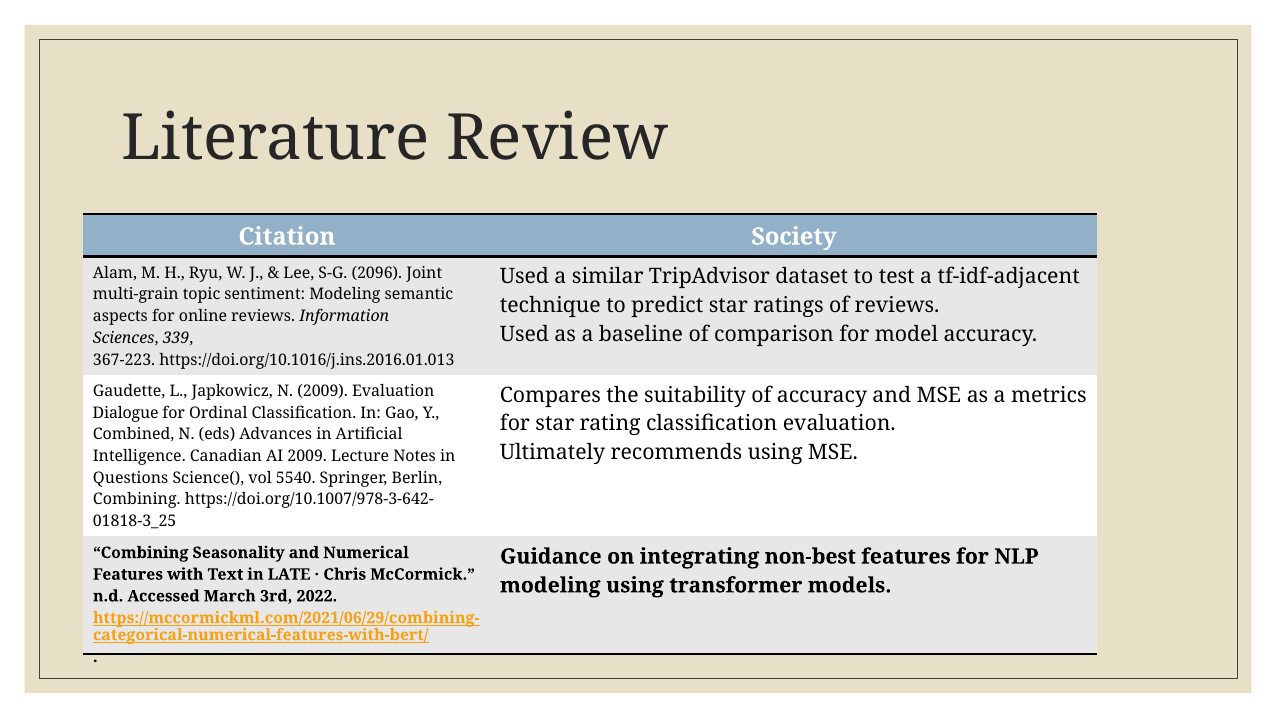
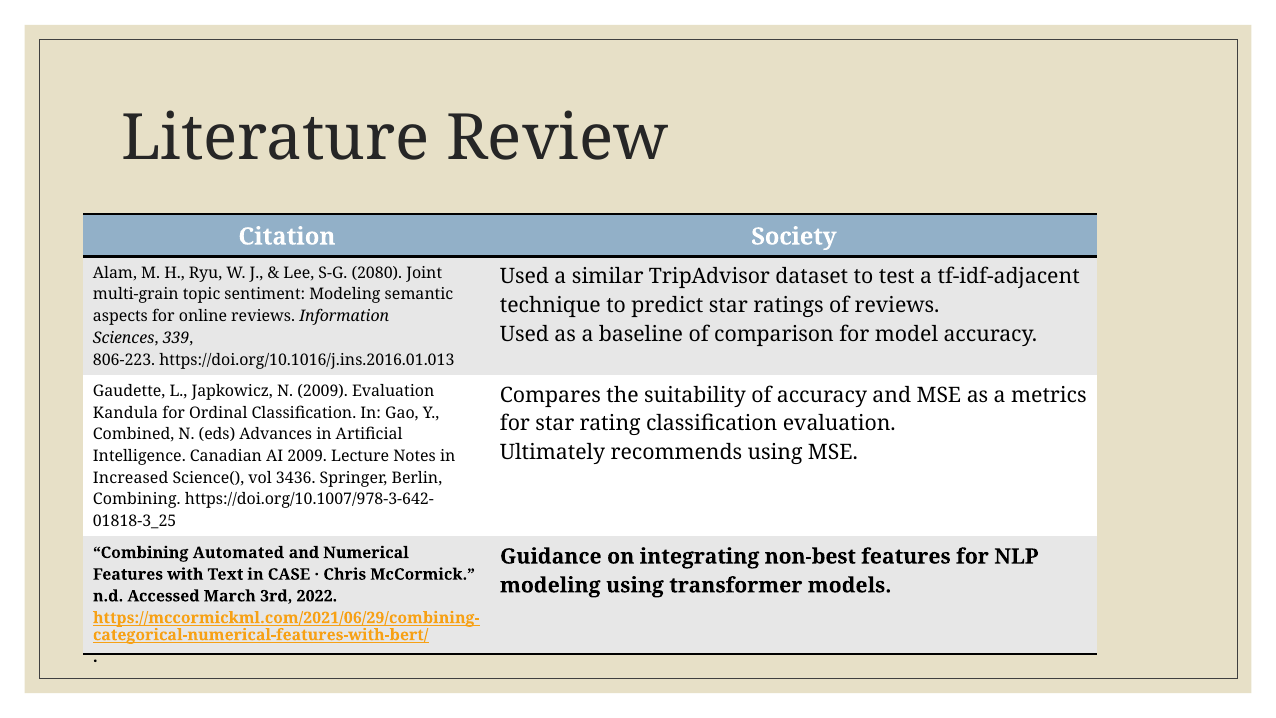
2096: 2096 -> 2080 (377, 273)
367-223: 367-223 -> 806-223 (124, 360)
Dialogue: Dialogue -> Kandula (126, 413)
Questions: Questions -> Increased (131, 478)
5540: 5540 -> 3436 (296, 478)
Seasonality: Seasonality -> Automated (238, 553)
LATE: LATE -> CASE (289, 574)
